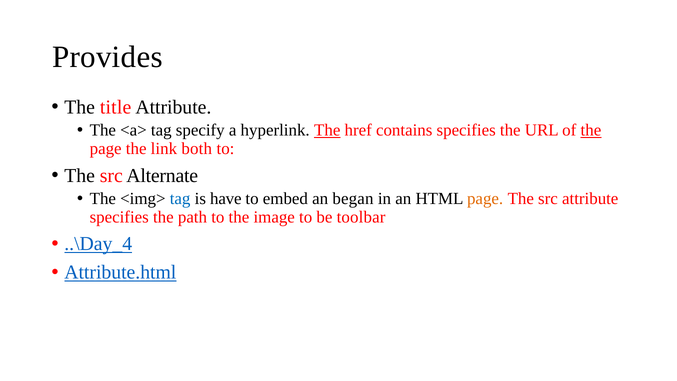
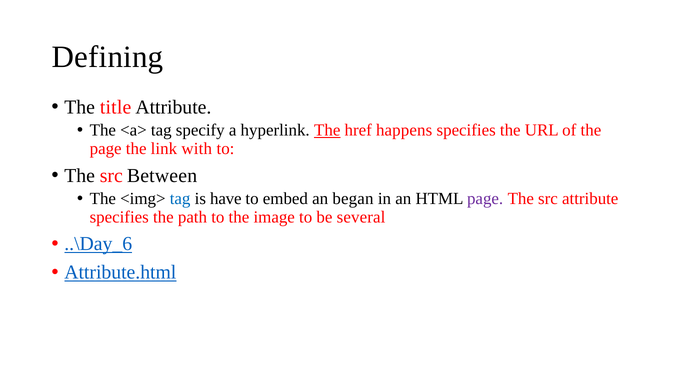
Provides: Provides -> Defining (107, 57)
contains: contains -> happens (404, 130)
the underline: present -> none (591, 130)
both: both -> with (197, 149)
Alternate: Alternate -> Between (162, 175)
page colour: orange -> purple (485, 199)
toolbar: toolbar -> several (361, 217)
..\Day_4: ..\Day_4 -> ..\Day_6 (98, 244)
